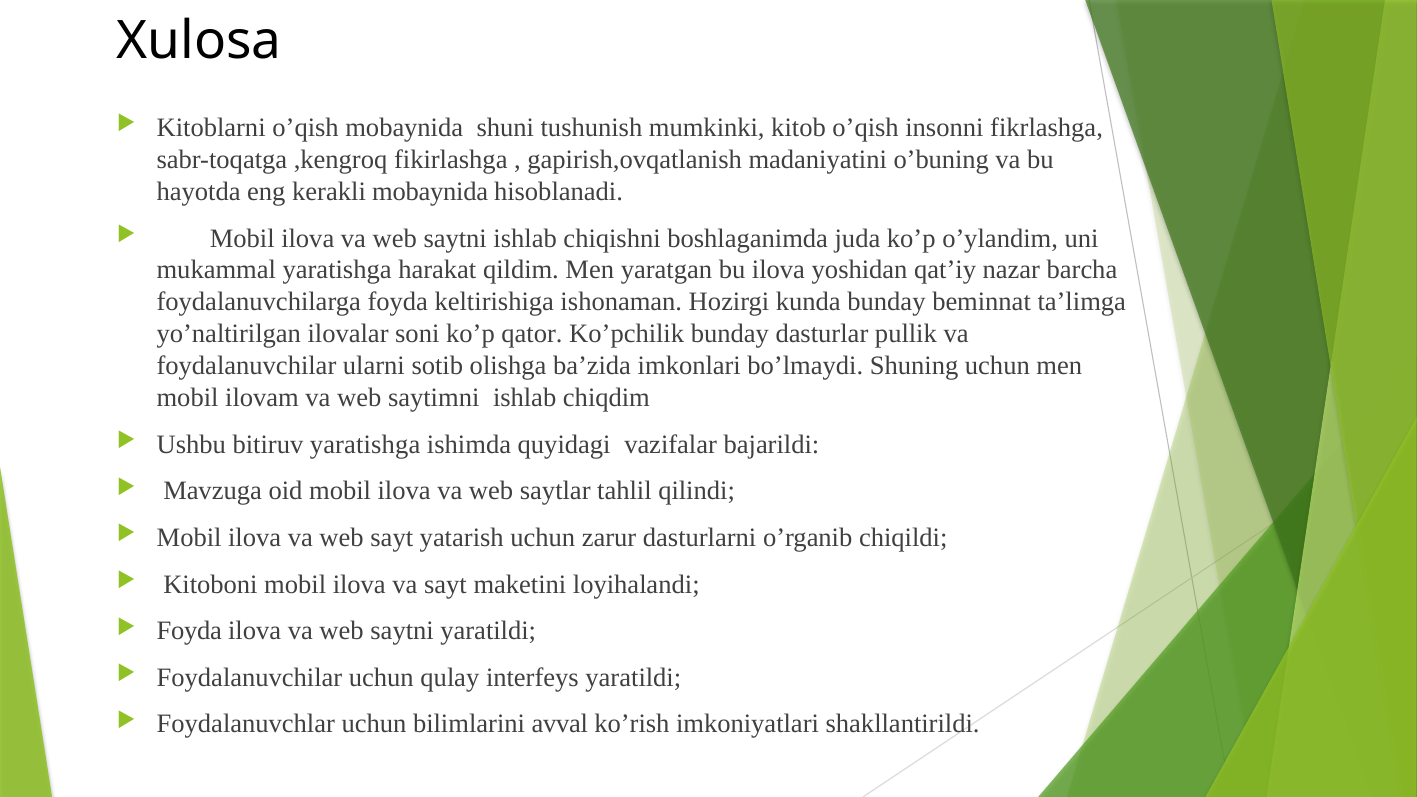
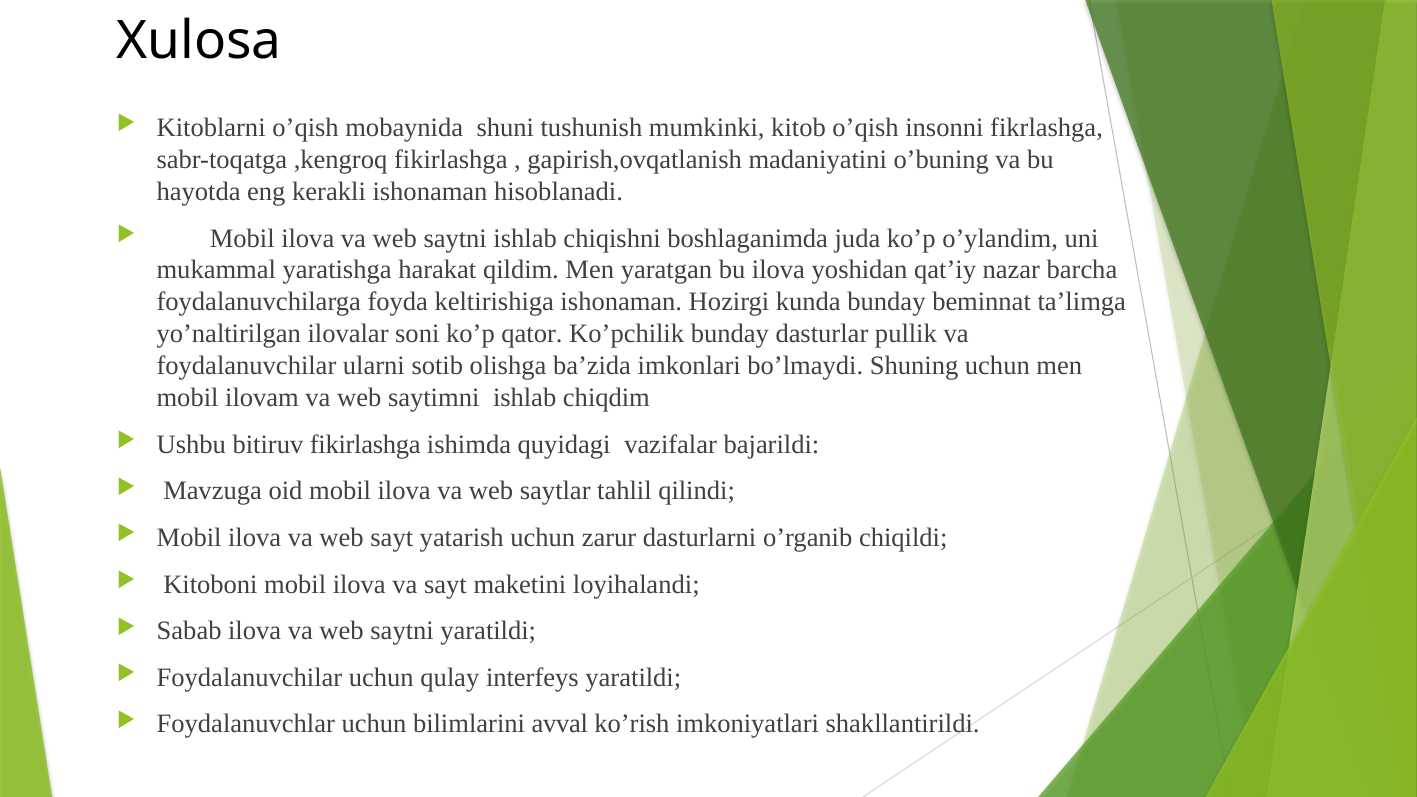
kerakli mobaynida: mobaynida -> ishonaman (430, 192)
bitiruv yaratishga: yaratishga -> fikirlashga (365, 444)
Foyda: Foyda -> Sabab (189, 631)
